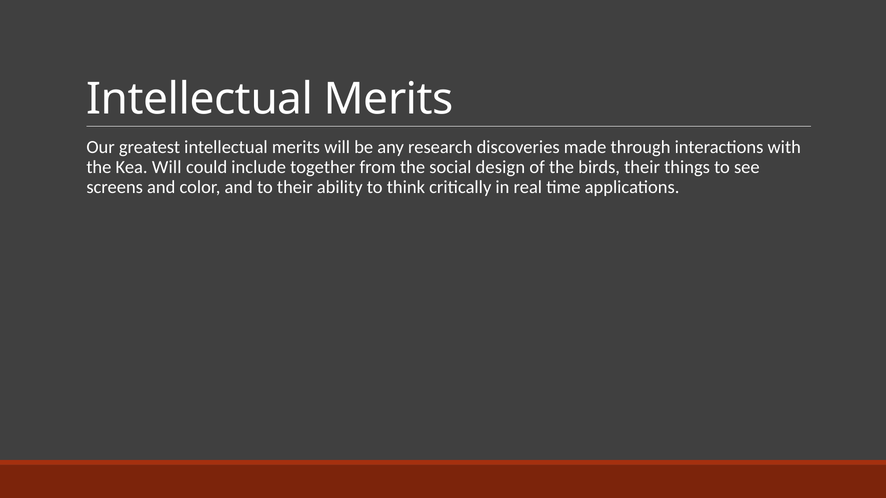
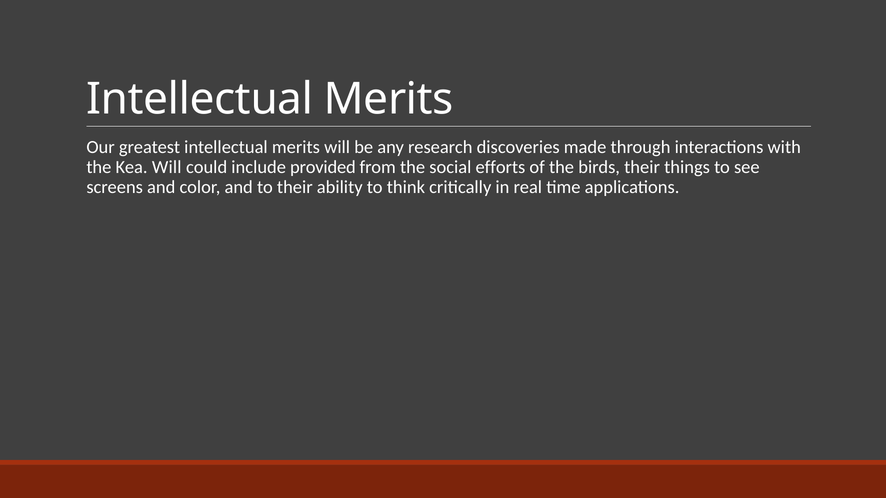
together: together -> provided (323, 167)
design: design -> efforts (500, 167)
